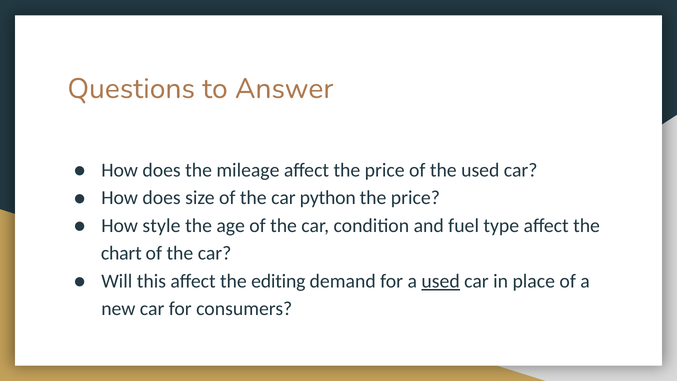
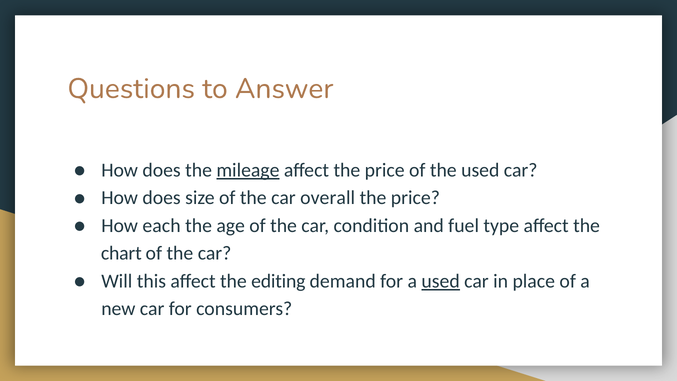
mileage underline: none -> present (248, 170)
python: python -> overall (328, 198)
style: style -> each (162, 226)
